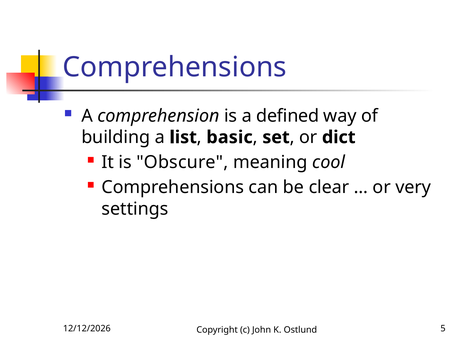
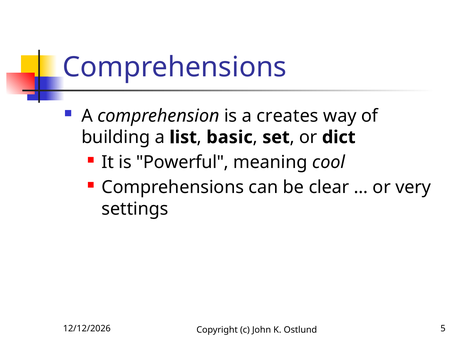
defined: defined -> creates (288, 116)
Obscure: Obscure -> Powerful (182, 162)
